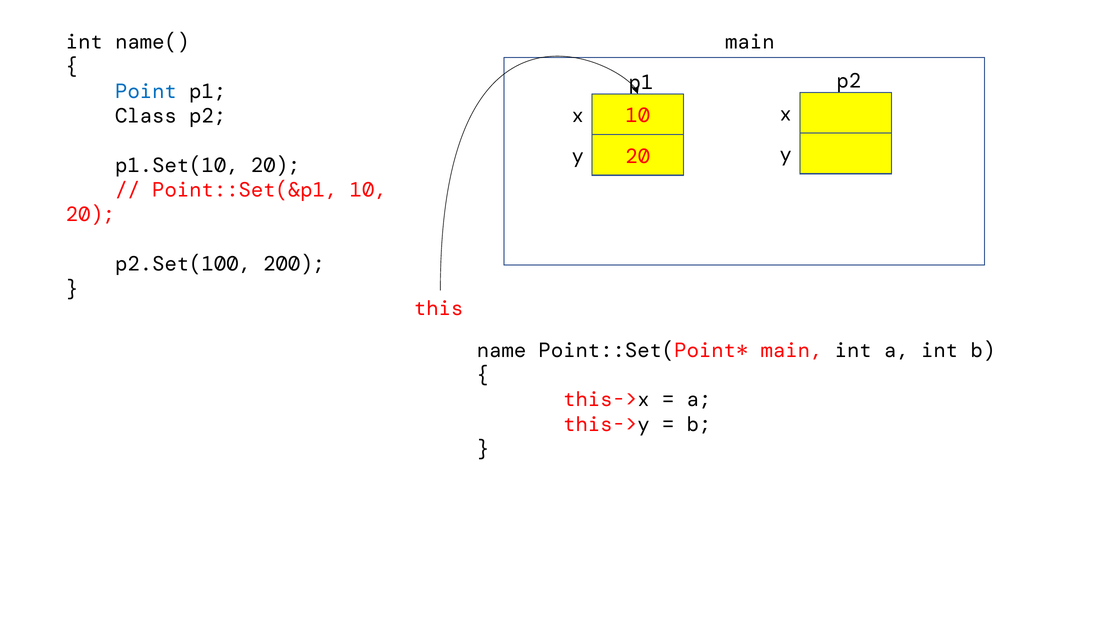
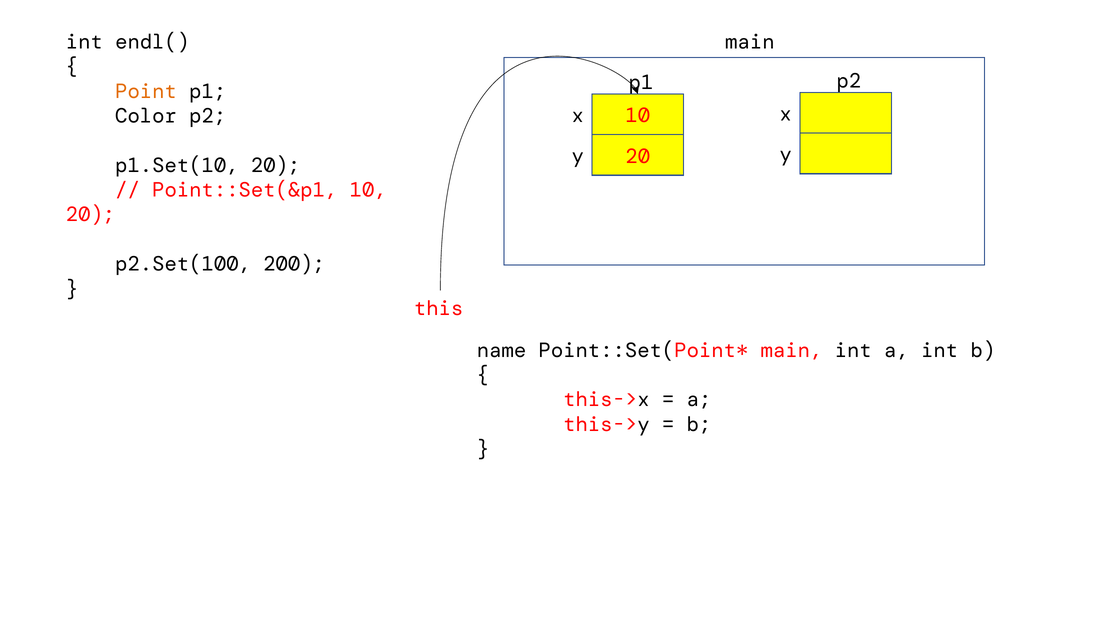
name(: name( -> endl( (152, 42)
Point colour: blue -> orange (146, 91)
Class: Class -> Color (146, 116)
